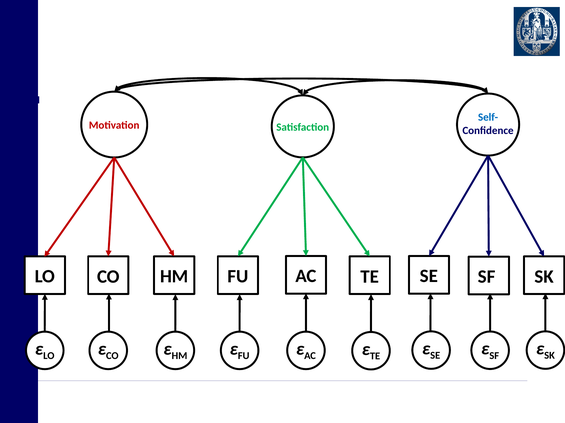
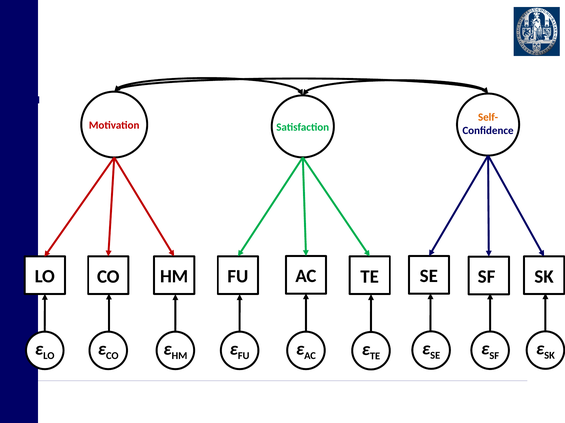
Self- colour: blue -> orange (488, 118)
